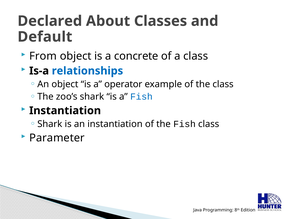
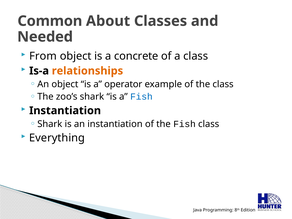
Declared: Declared -> Common (50, 21)
Default: Default -> Needed (45, 37)
relationships colour: blue -> orange (87, 71)
Parameter: Parameter -> Everything (57, 138)
